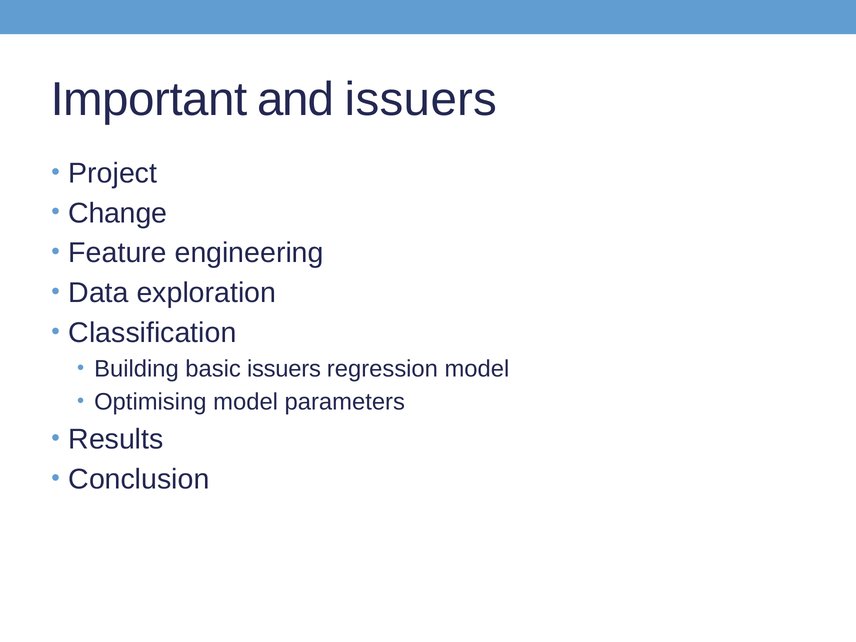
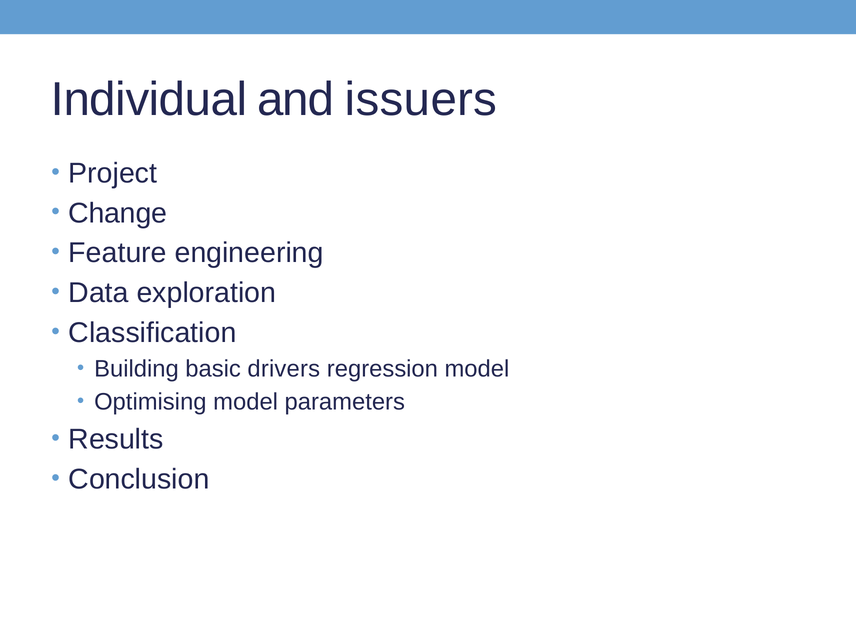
Important: Important -> Individual (149, 100)
basic issuers: issuers -> drivers (284, 369)
